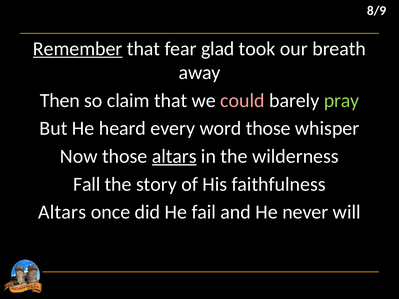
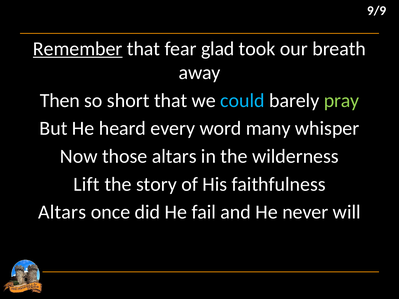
8/9: 8/9 -> 9/9 (377, 11)
claim: claim -> short (128, 101)
could colour: pink -> light blue (242, 101)
word those: those -> many (268, 129)
altars underline: present -> none (174, 156)
Fall: Fall -> Lift (87, 184)
